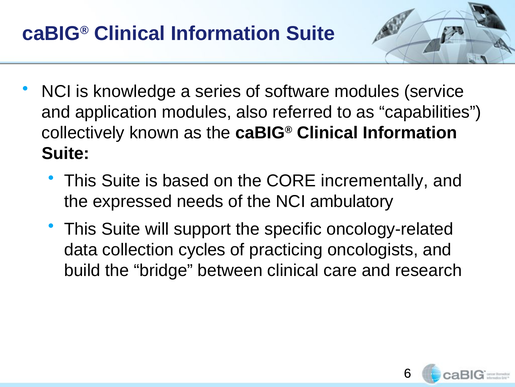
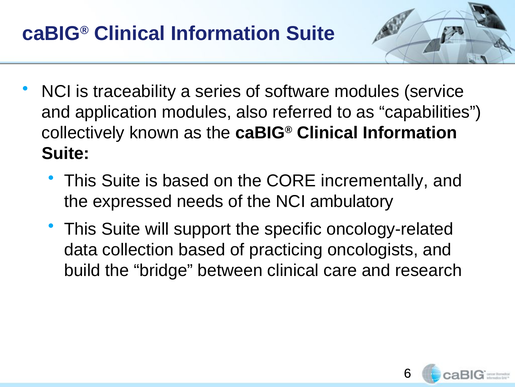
knowledge: knowledge -> traceability (135, 91)
collection cycles: cycles -> based (202, 249)
